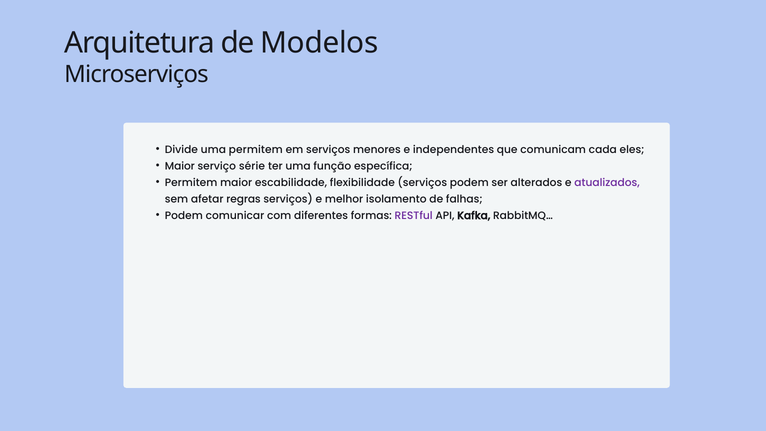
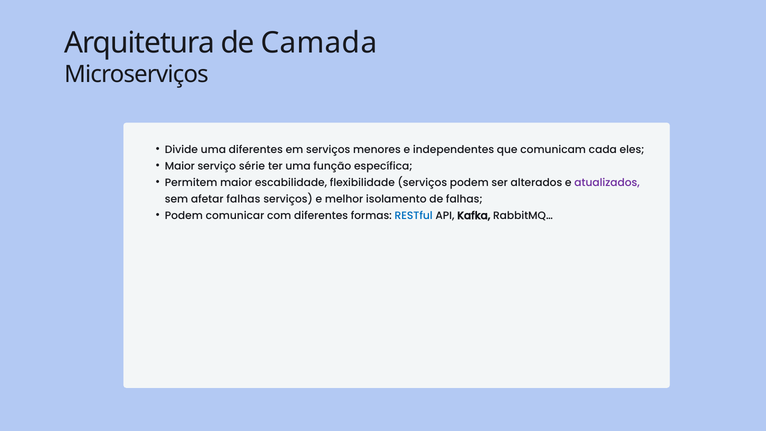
Modelos: Modelos -> Camada (319, 43)
uma permitem: permitem -> diferentes (256, 150)
afetar regras: regras -> falhas (243, 199)
RESTful colour: purple -> blue (414, 216)
